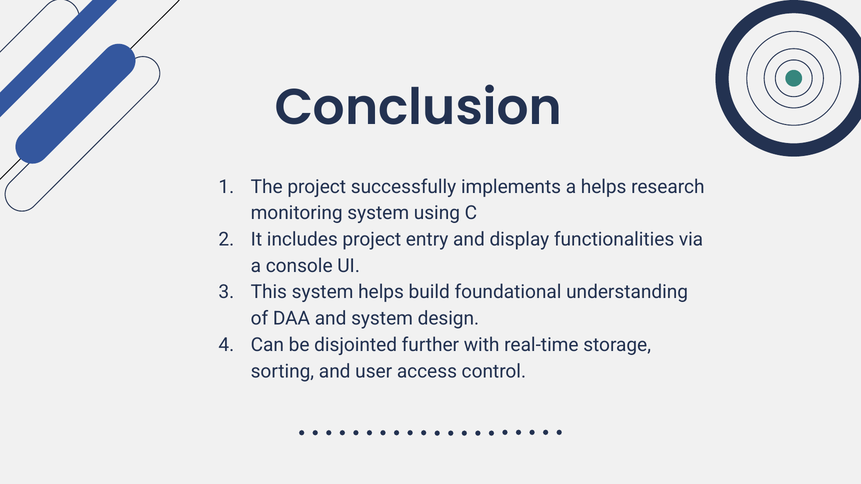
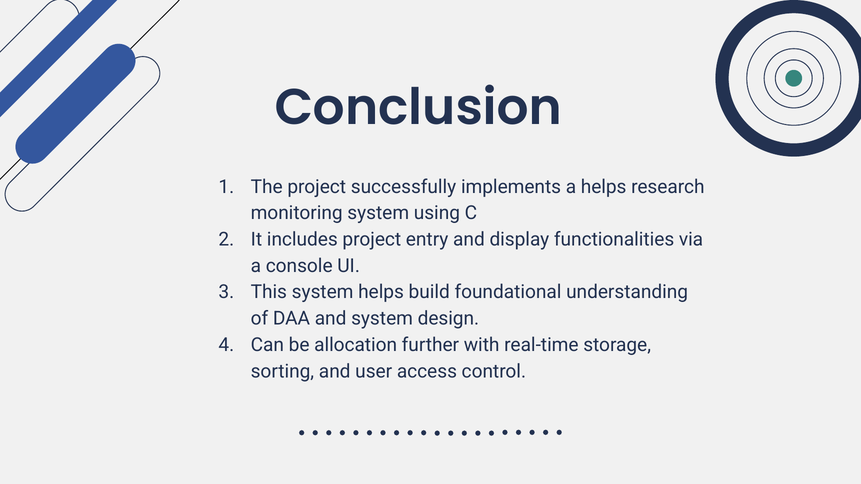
disjointed: disjointed -> allocation (356, 345)
